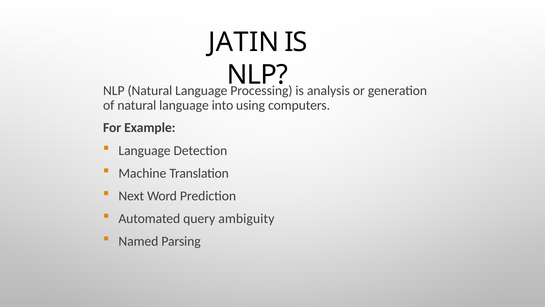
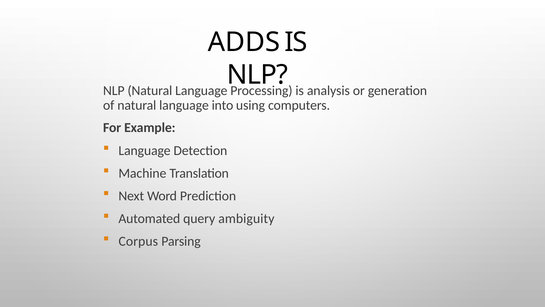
JATIN: JATIN -> ADDS (244, 42)
Named: Named -> Corpus (138, 241)
